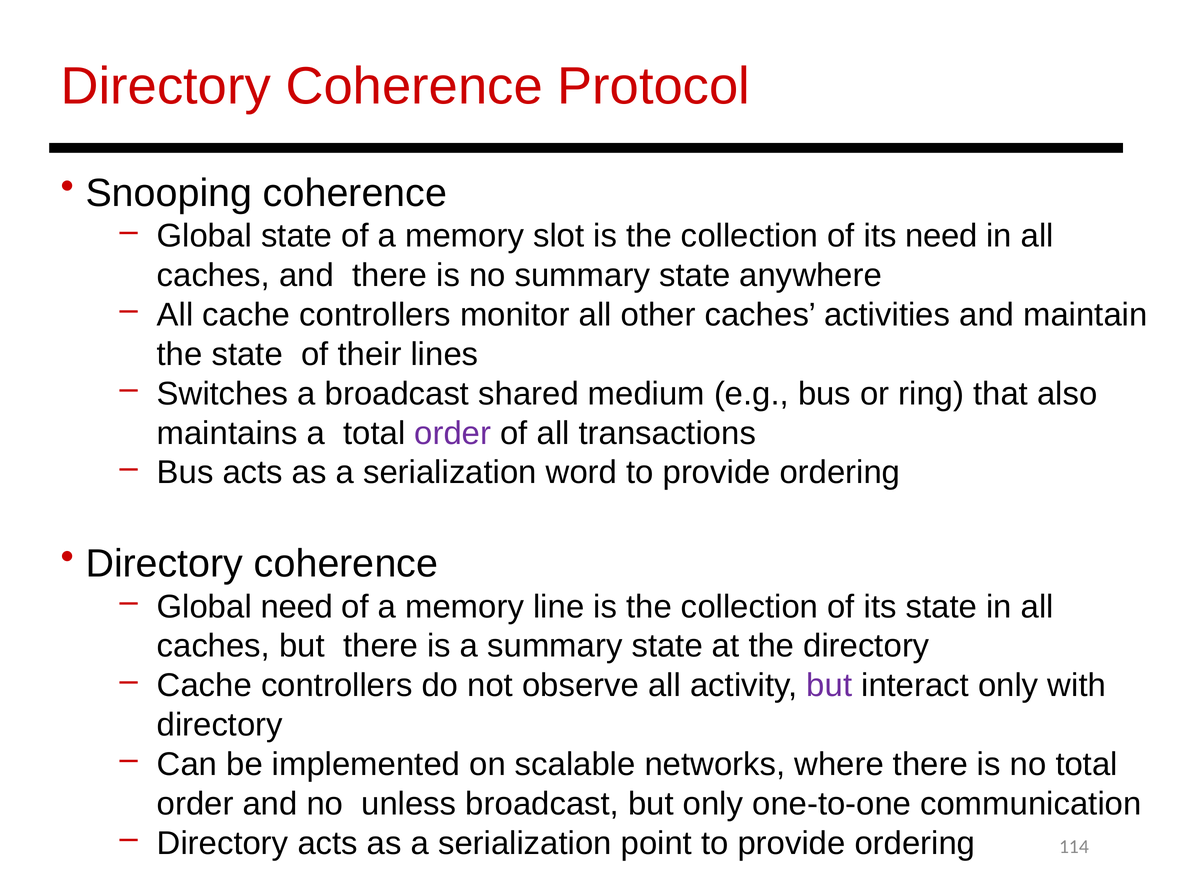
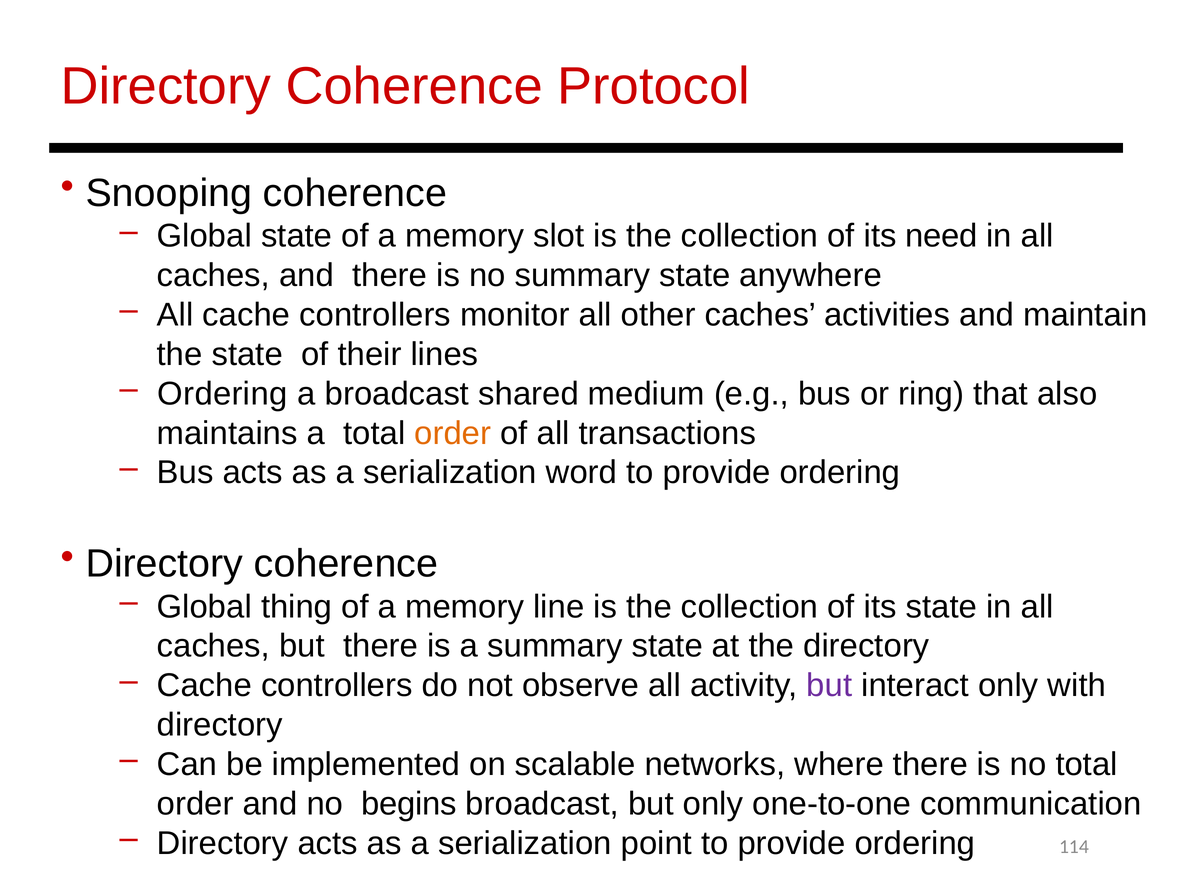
Switches: Switches -> Ordering (222, 394)
order colour: purple -> orange (453, 433)
Global need: need -> thing (297, 606)
unless: unless -> begins (409, 803)
